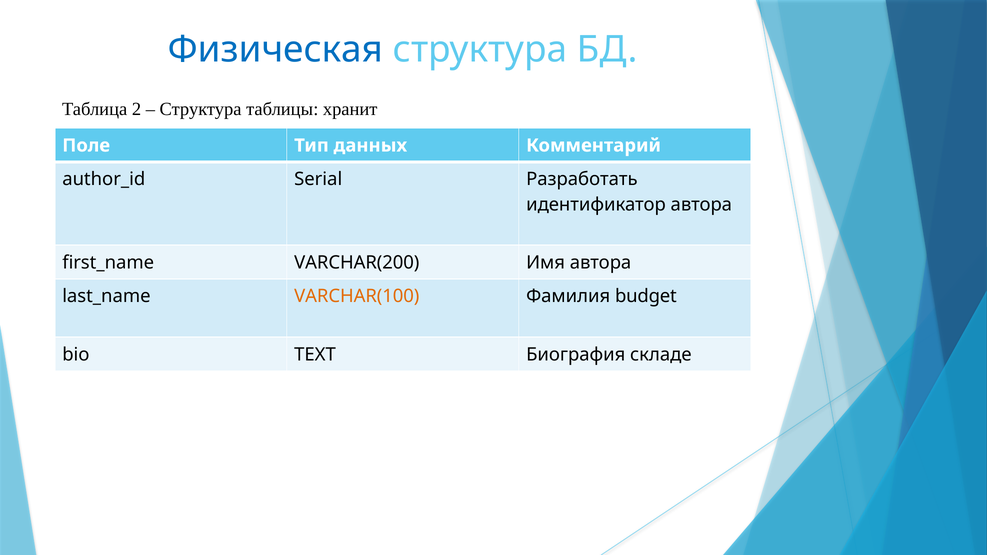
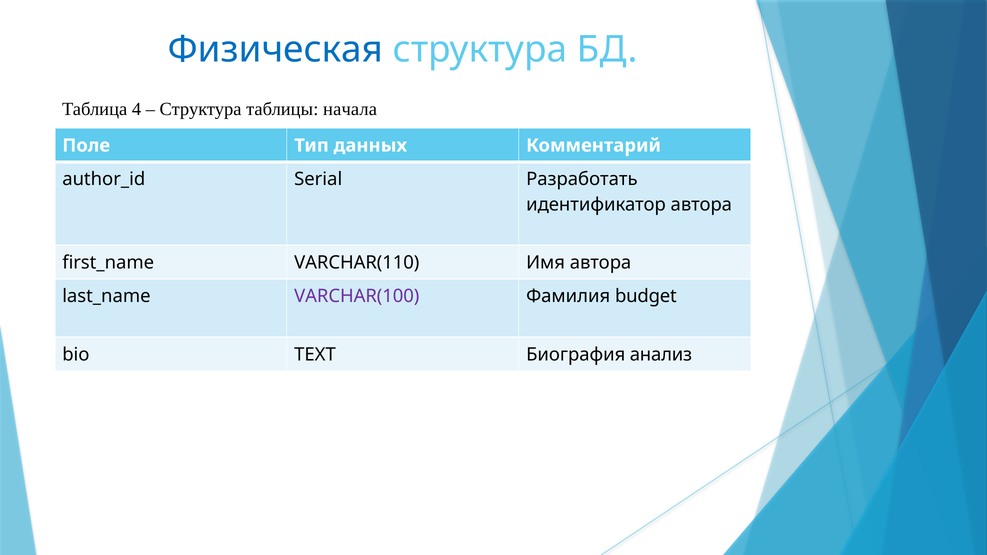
2: 2 -> 4 (137, 109)
хранит: хранит -> начала (350, 109)
VARCHAR(200: VARCHAR(200 -> VARCHAR(110 (357, 263)
VARCHAR(100 colour: orange -> purple (357, 296)
складе: складе -> анализ (661, 355)
